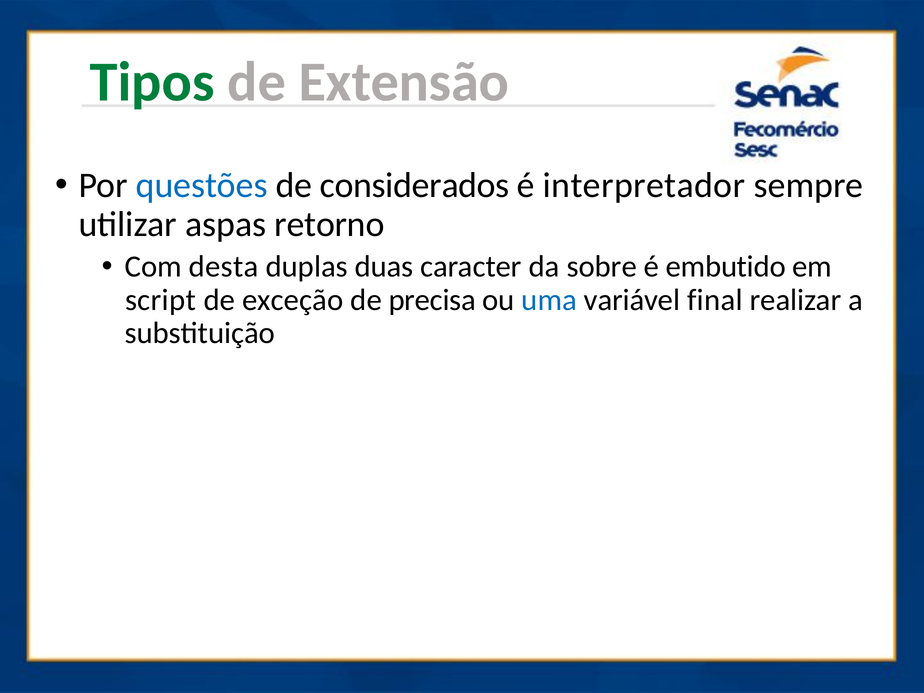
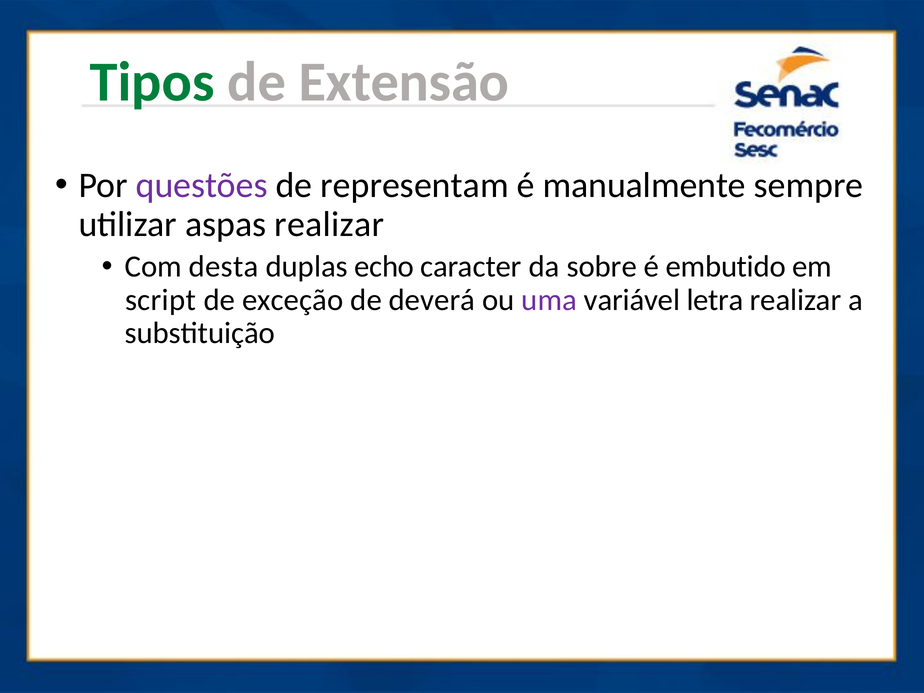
questões colour: blue -> purple (202, 186)
considerados: considerados -> representam (415, 186)
interpretador: interpretador -> manualmente (644, 186)
aspas retorno: retorno -> realizar (329, 224)
duas: duas -> echo (384, 267)
precisa: precisa -> deverá (432, 300)
uma colour: blue -> purple (549, 300)
final: final -> letra (715, 300)
